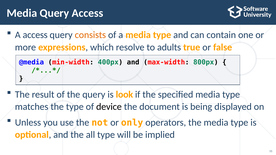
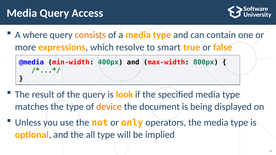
A access: access -> where (35, 35)
adults: adults -> smart (169, 47)
device colour: black -> orange (109, 107)
